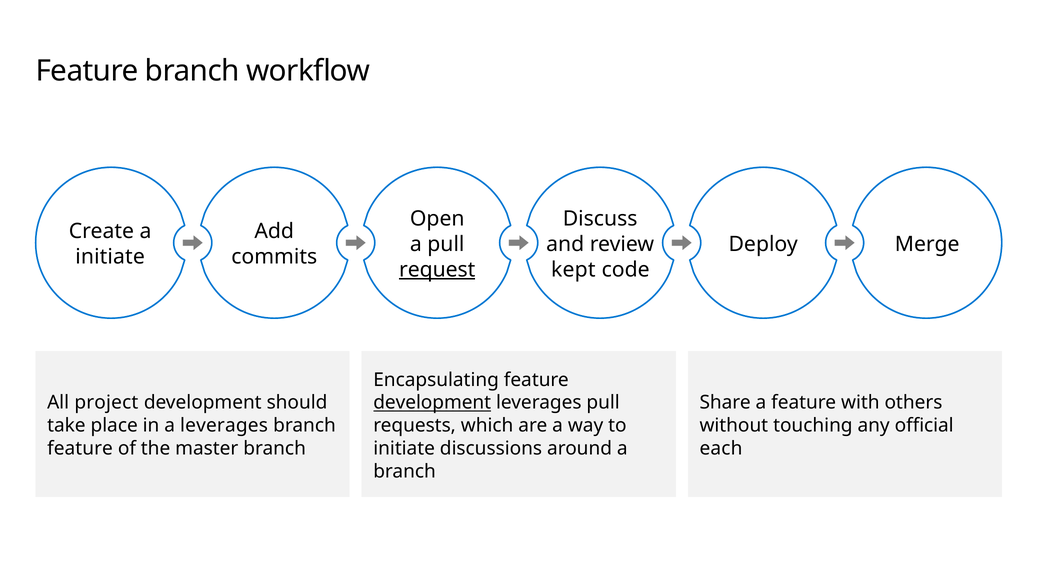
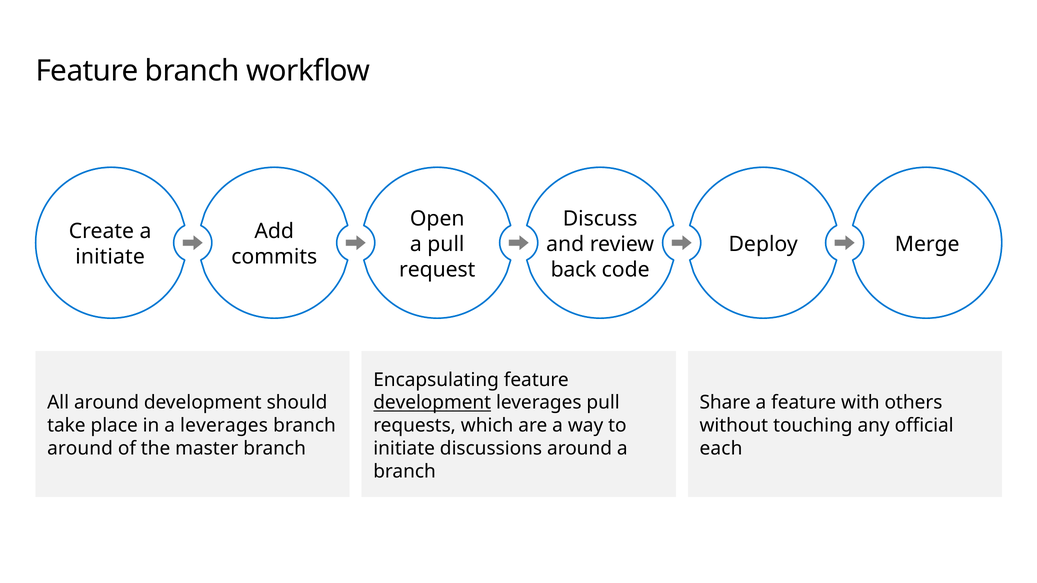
request underline: present -> none (437, 270)
kept: kept -> back (574, 270)
All project: project -> around (106, 403)
feature: feature -> around (80, 449)
